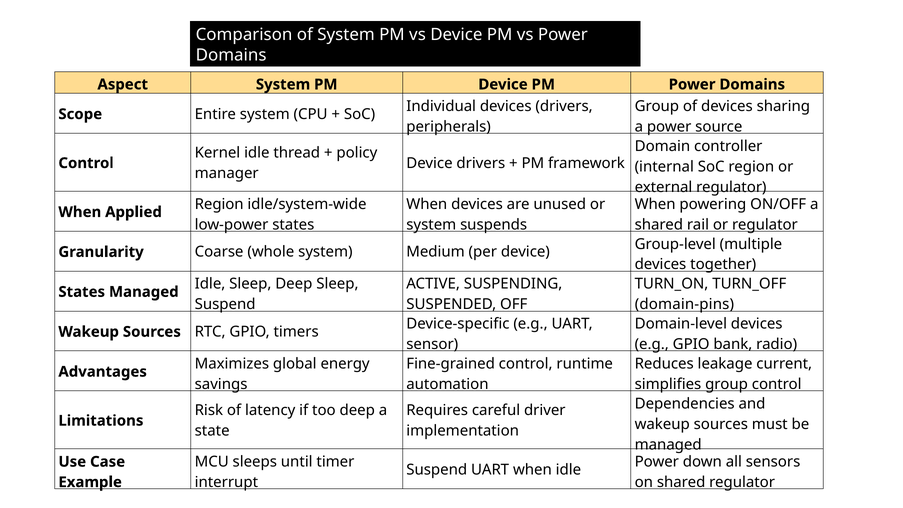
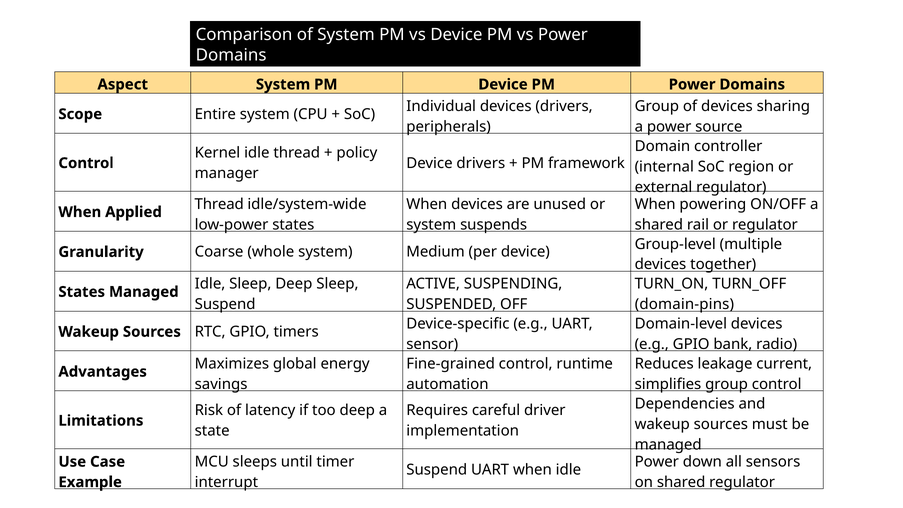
Region: Region -> Thread (219, 204)
